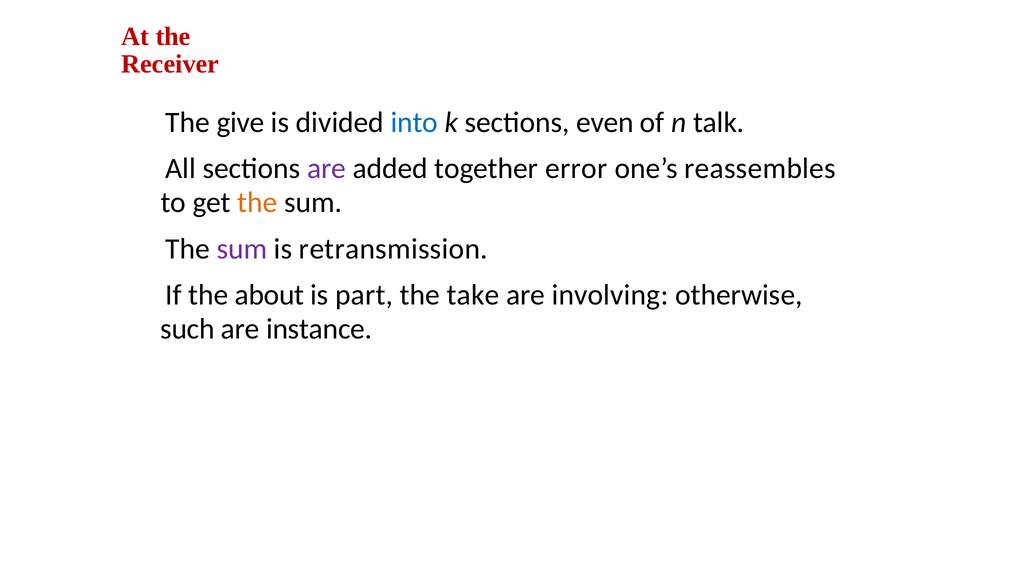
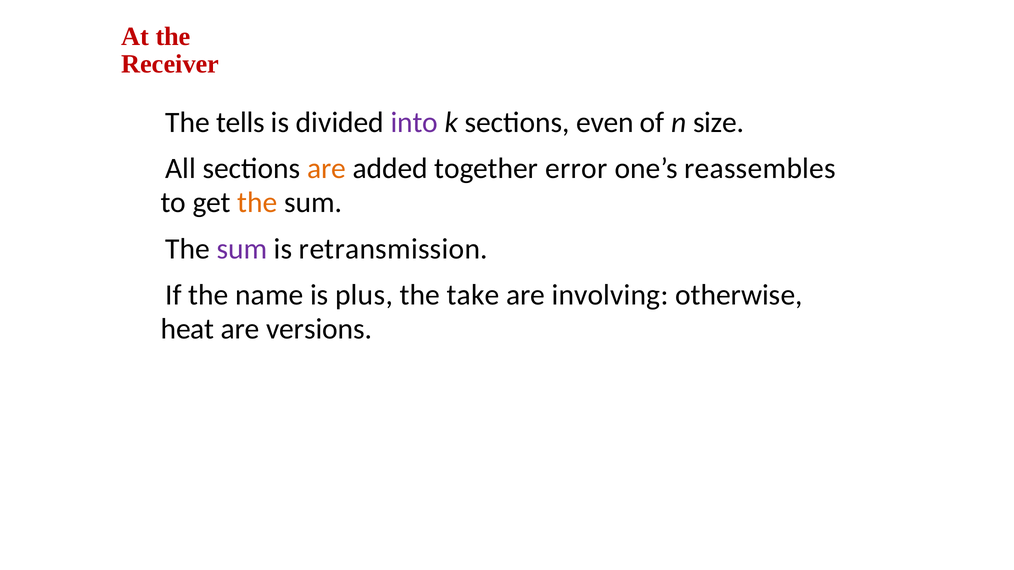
give: give -> tells (241, 122)
into colour: blue -> purple (414, 122)
talk: talk -> size (719, 122)
are colour: purple -> orange (327, 169)
about: about -> name (269, 295)
part: part -> plus (364, 295)
such: such -> heat (188, 329)
instance: instance -> versions (319, 329)
